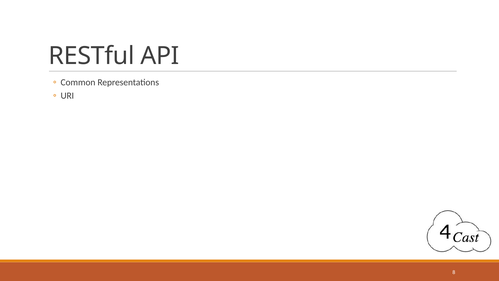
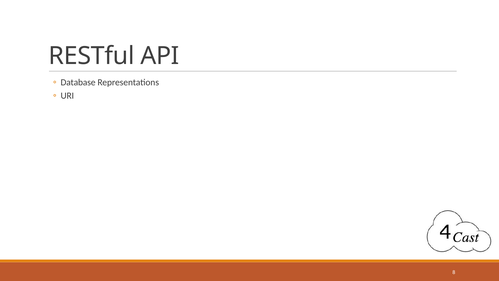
Common: Common -> Database (78, 82)
